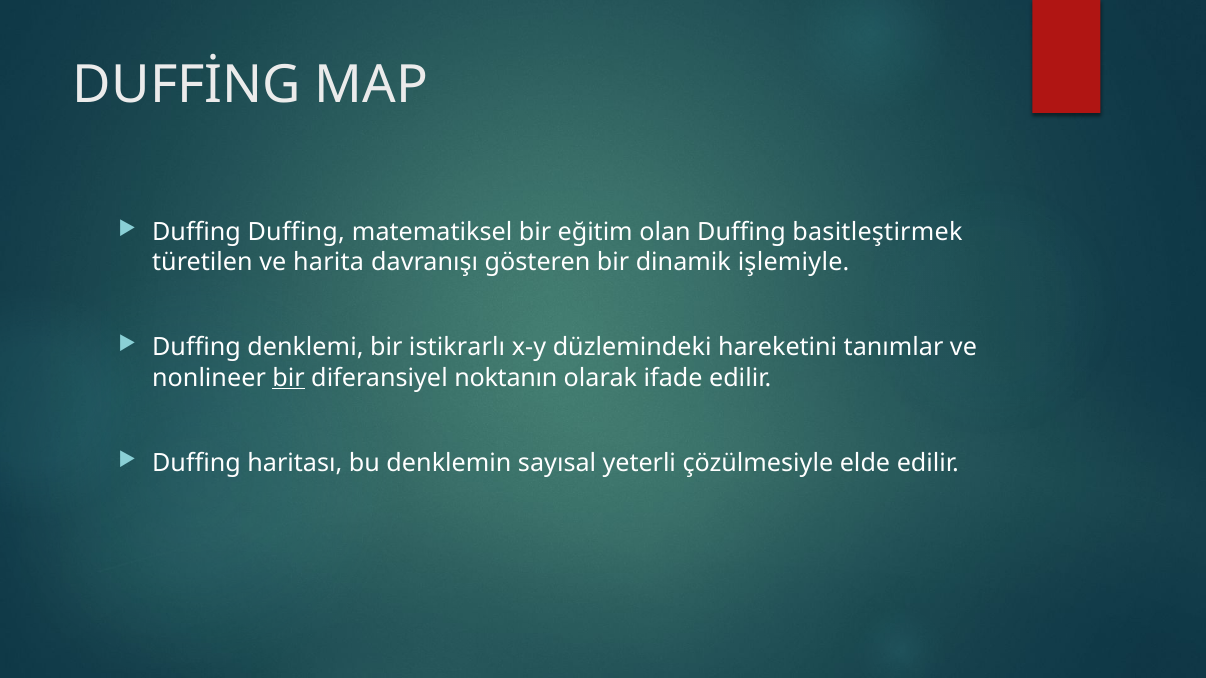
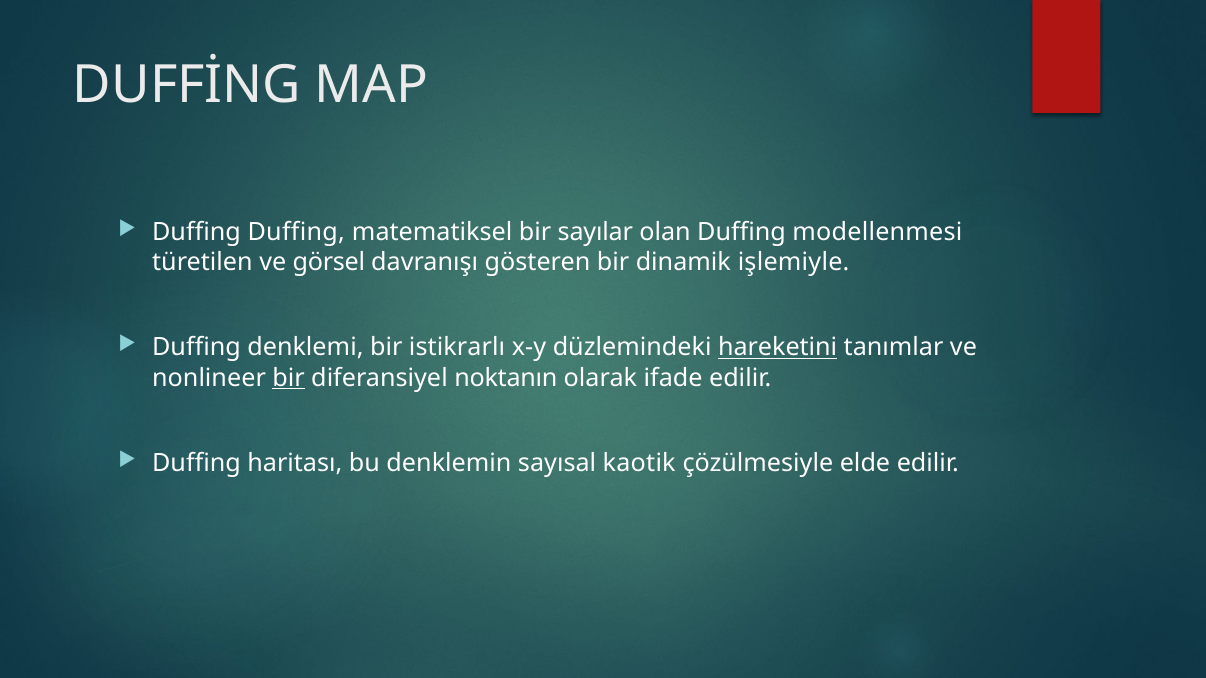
eğitim: eğitim -> sayılar (595, 232)
basitleştirmek: basitleştirmek -> modellenmesi (877, 232)
harita: harita -> görsel (329, 262)
hareketini underline: none -> present (778, 348)
yeterli: yeterli -> kaotik (639, 463)
